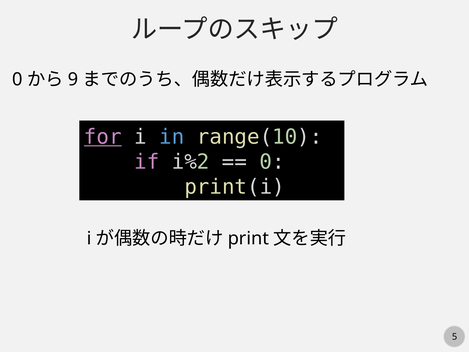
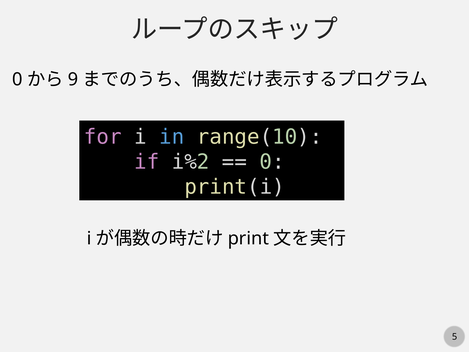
for underline: present -> none (103, 137)
